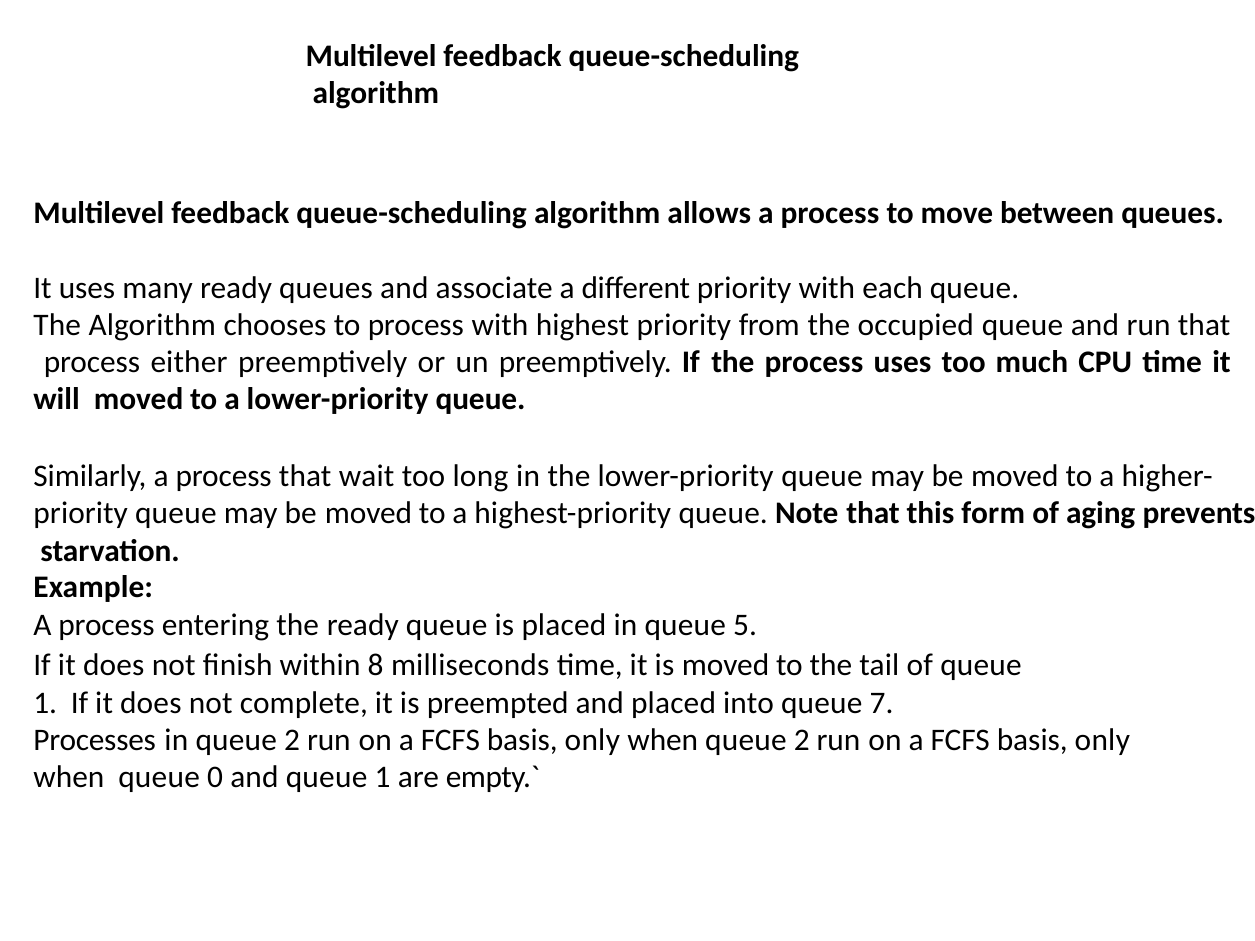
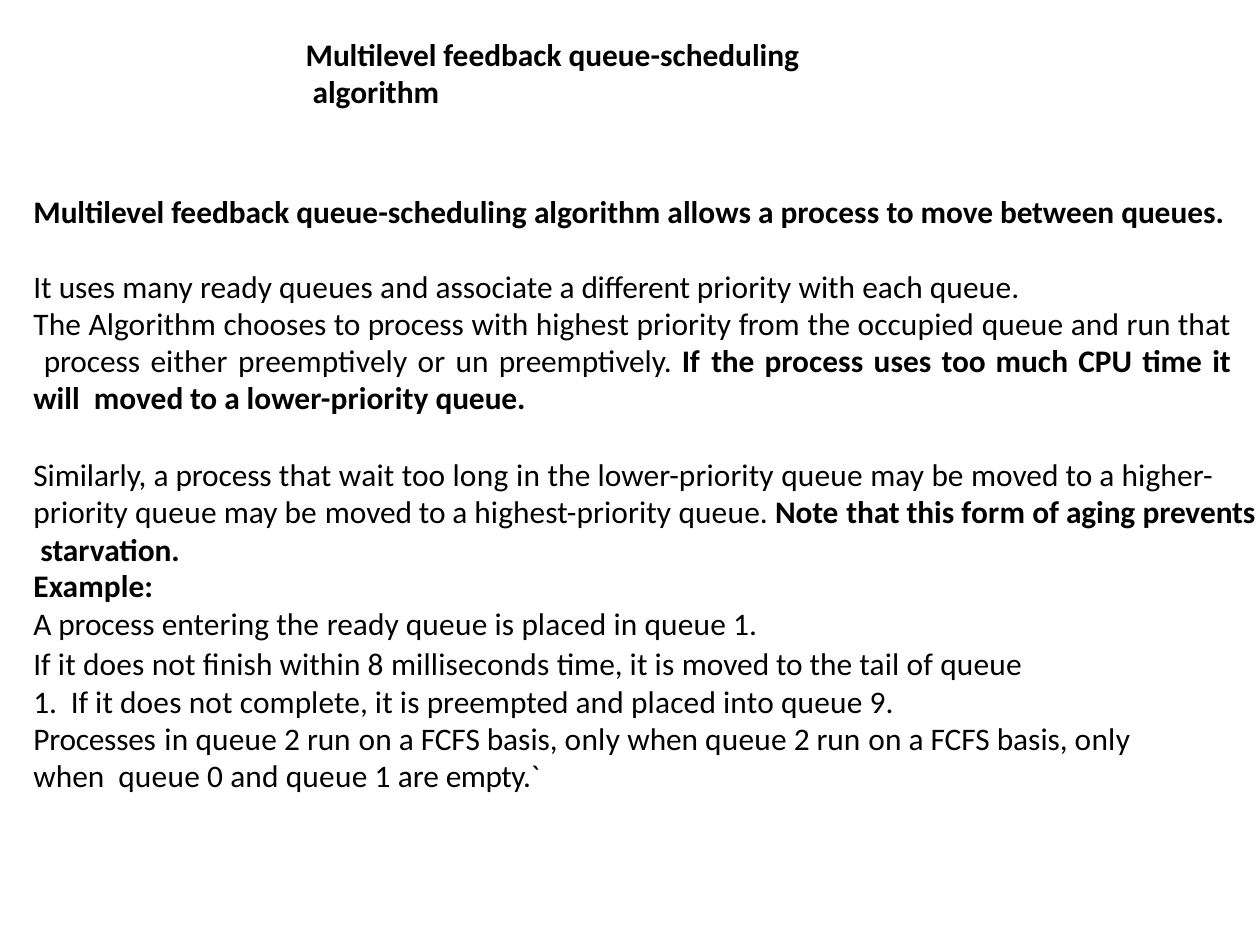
in queue 5: 5 -> 1 (745, 626)
7: 7 -> 9 (882, 703)
